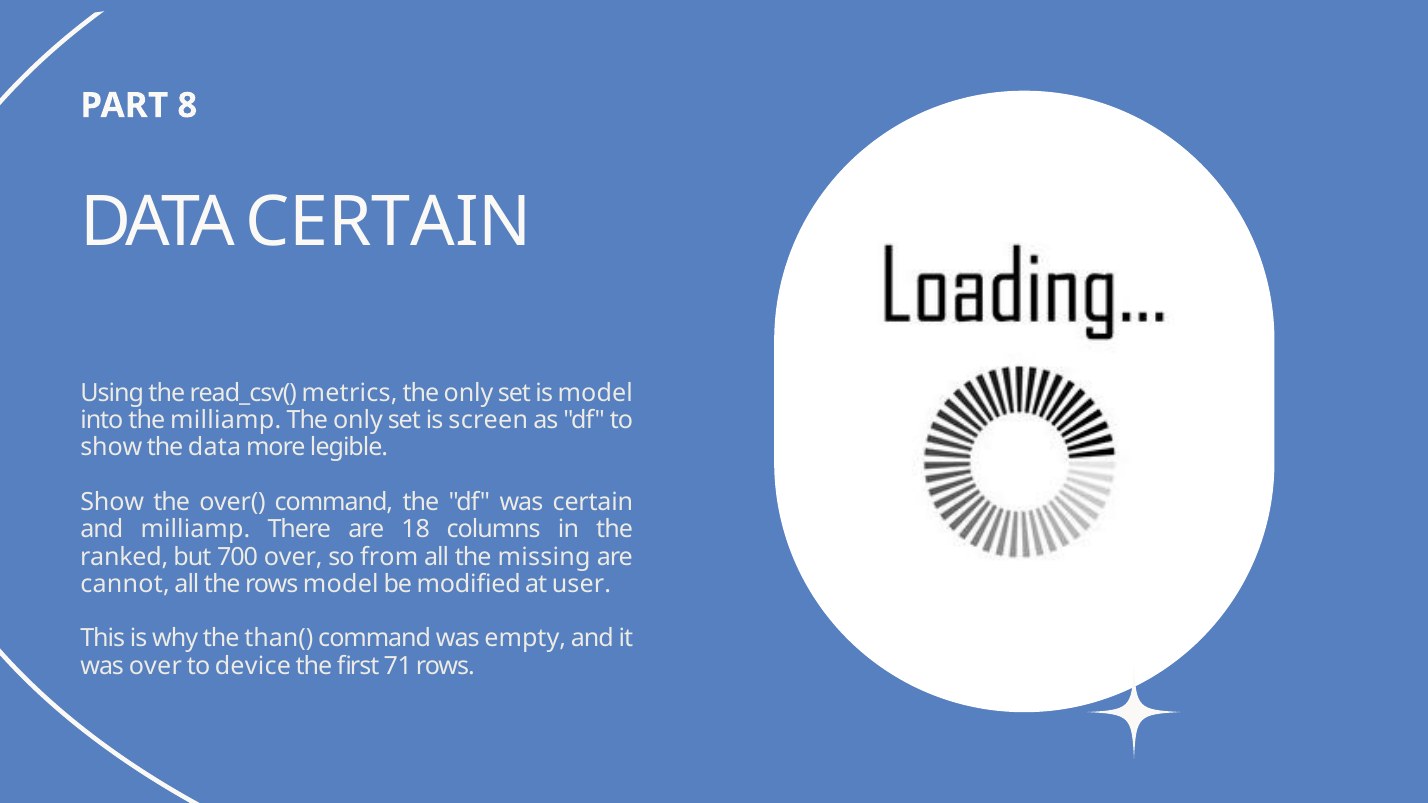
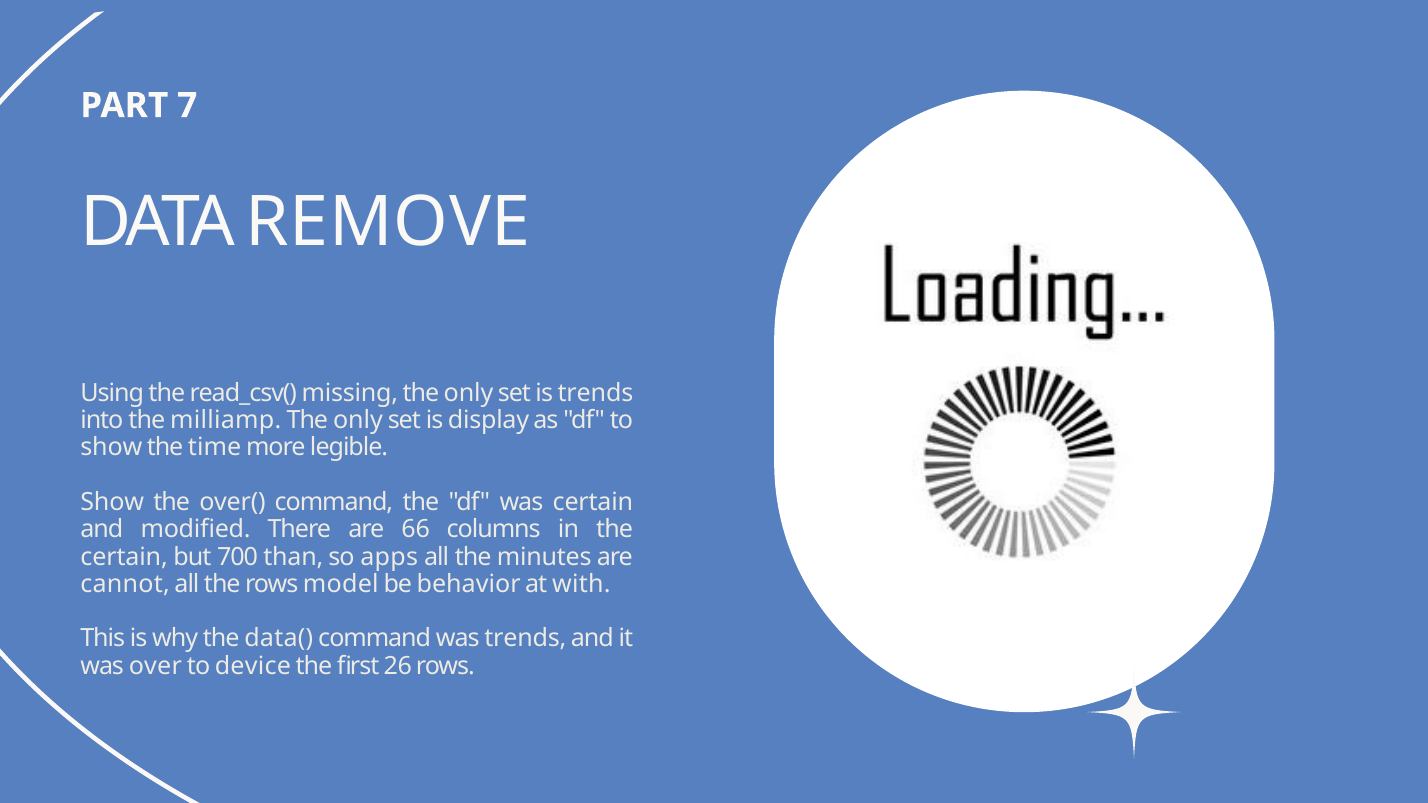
8: 8 -> 7 (187, 106)
DATA CERTAIN: CERTAIN -> REMOVE (388, 222)
metrics: metrics -> missing (350, 393)
is model: model -> trends (595, 393)
screen: screen -> display (489, 421)
the data: data -> time (215, 448)
and milliamp: milliamp -> modified (196, 530)
18: 18 -> 66 (416, 530)
ranked: ranked -> certain (124, 557)
700 over: over -> than (293, 557)
from: from -> apps (389, 557)
missing: missing -> minutes (544, 557)
modified: modified -> behavior (469, 584)
user: user -> with (581, 584)
than(: than( -> data( (279, 639)
was empty: empty -> trends (525, 639)
71: 71 -> 26 (398, 666)
